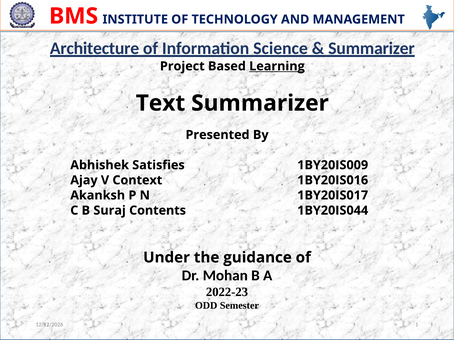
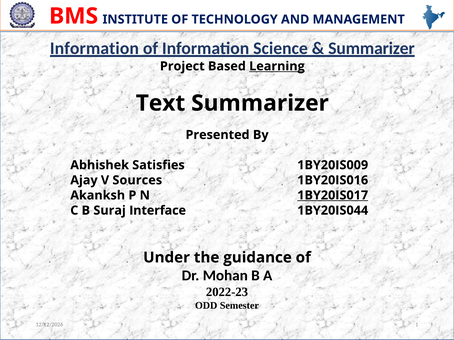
Architecture: Architecture -> Information (94, 48)
Context: Context -> Sources (137, 180)
1BY20IS017 underline: none -> present (333, 196)
Contents: Contents -> Interface (158, 211)
